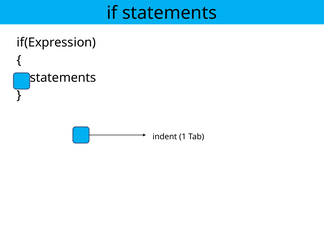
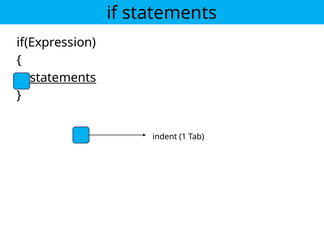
statements underline: none -> present (63, 78)
